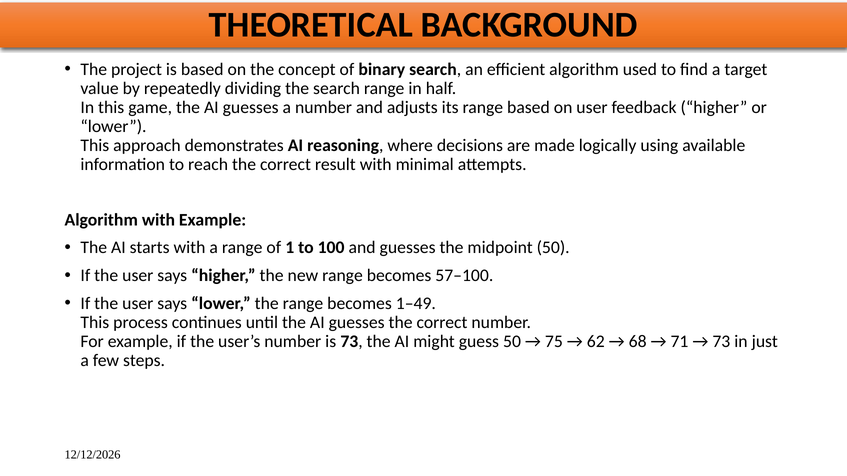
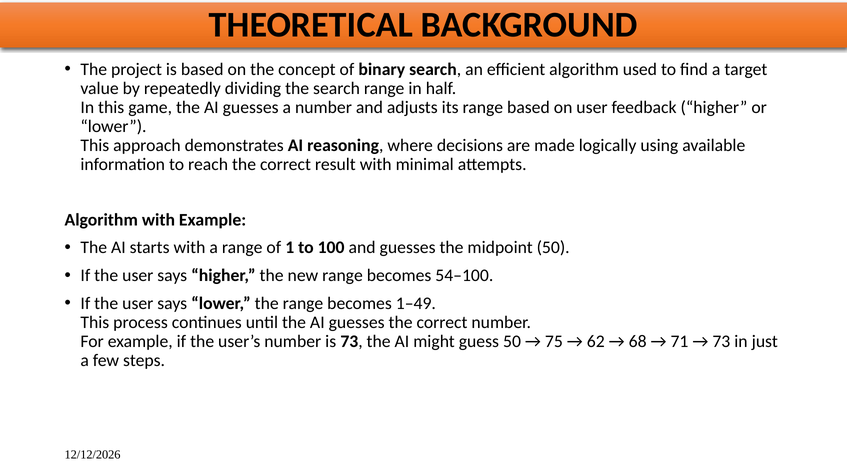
57–100: 57–100 -> 54–100 (464, 276)
